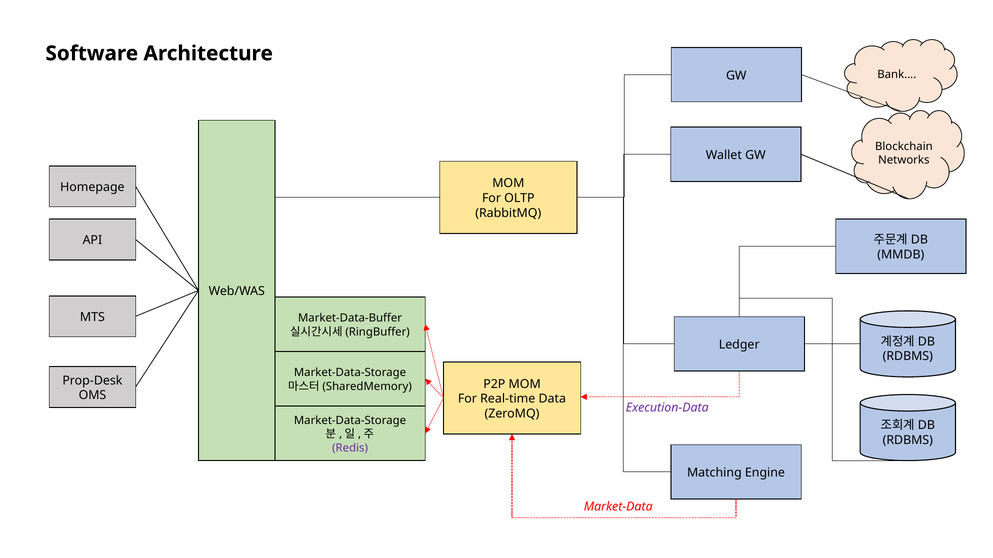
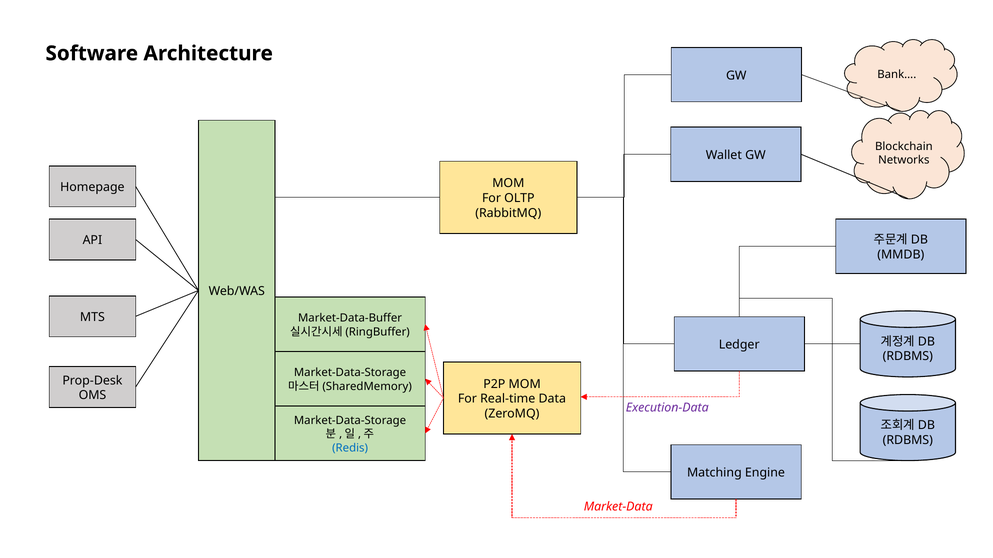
Redis colour: purple -> blue (350, 448)
